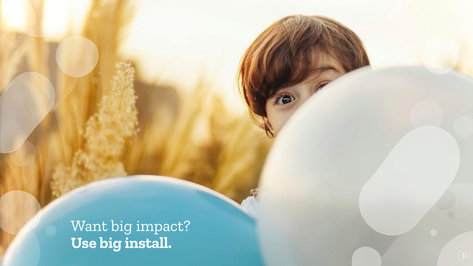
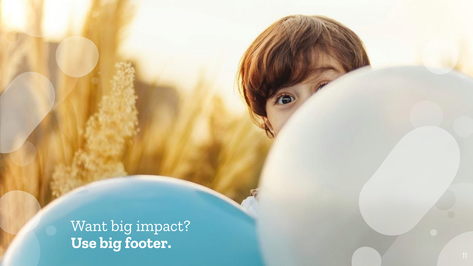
install: install -> footer (148, 243)
